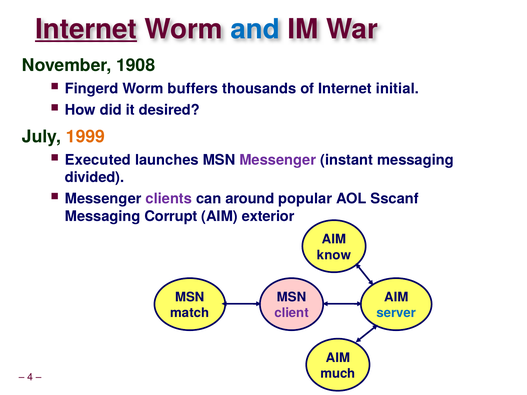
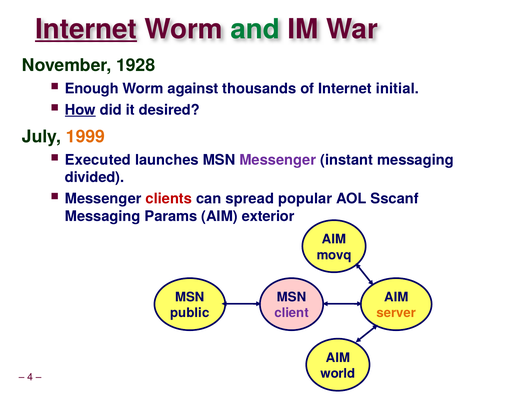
and colour: blue -> green (255, 29)
1908: 1908 -> 1928 (136, 65)
Fingerd: Fingerd -> Enough (92, 89)
buffers: buffers -> against (193, 89)
How underline: none -> present (80, 110)
clients colour: purple -> red (169, 199)
around: around -> spread (250, 199)
Corrupt: Corrupt -> Params (171, 216)
know: know -> movq (334, 255)
match: match -> public (190, 313)
server colour: blue -> orange (396, 313)
much: much -> world (338, 374)
